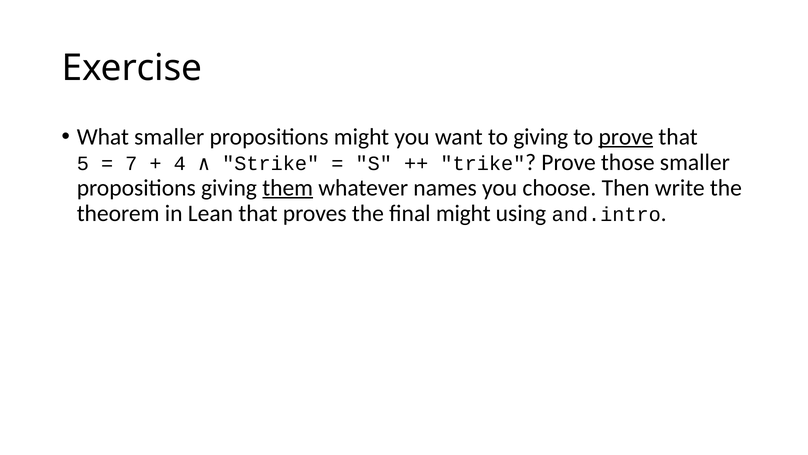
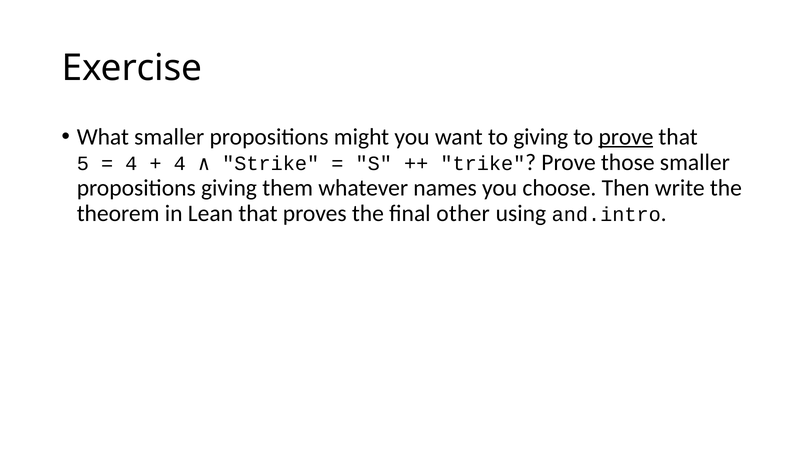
7: 7 -> 4 (131, 163)
them underline: present -> none (288, 188)
final might: might -> other (463, 213)
